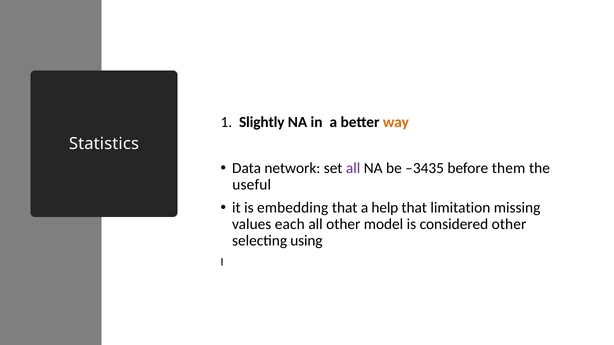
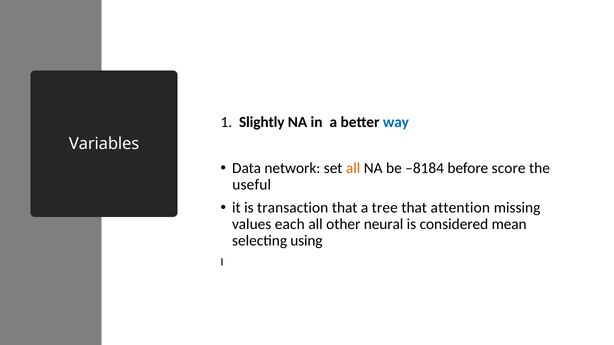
way colour: orange -> blue (396, 123)
Statistics: Statistics -> Variables (104, 144)
all colour: purple -> orange (353, 168)
–3435: –3435 -> –8184 (425, 168)
them: them -> score (509, 168)
embedding: embedding -> transaction (293, 208)
help: help -> tree (385, 208)
limitation: limitation -> attention (460, 208)
model: model -> neural (384, 225)
considered other: other -> mean (509, 225)
